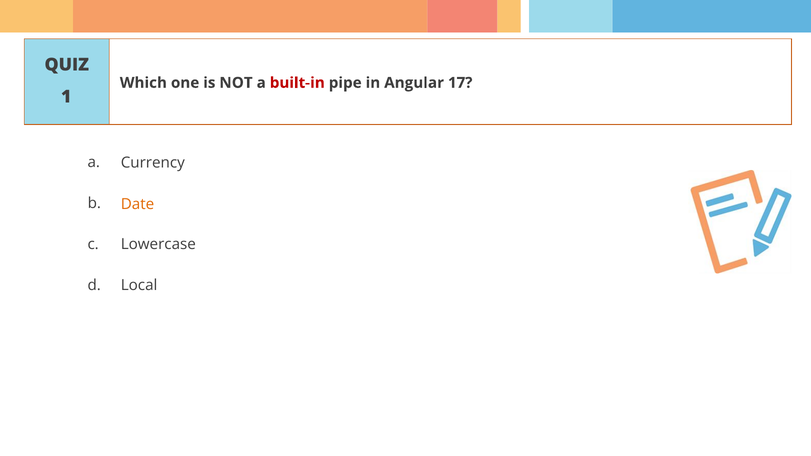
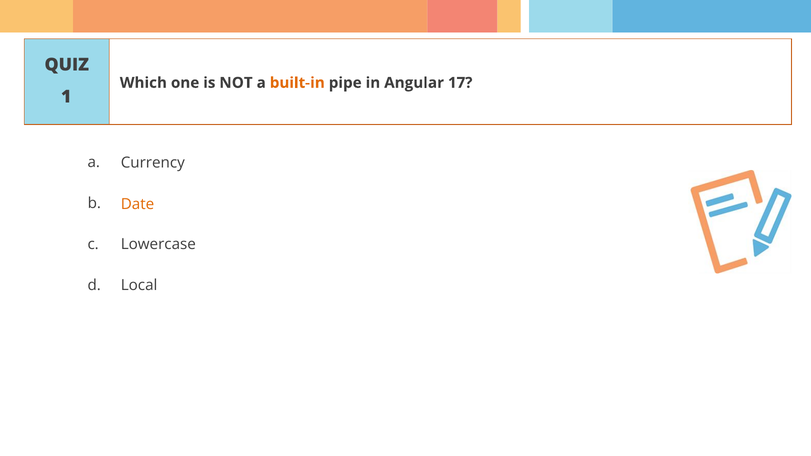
built-in colour: red -> orange (297, 83)
